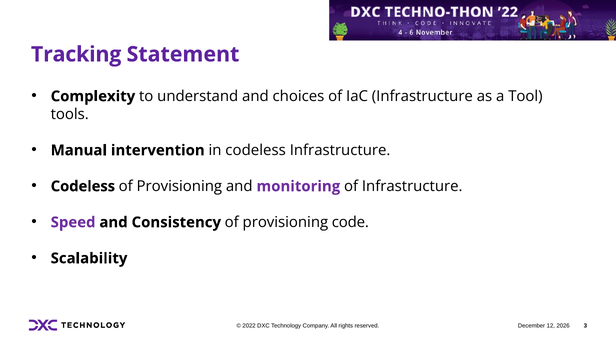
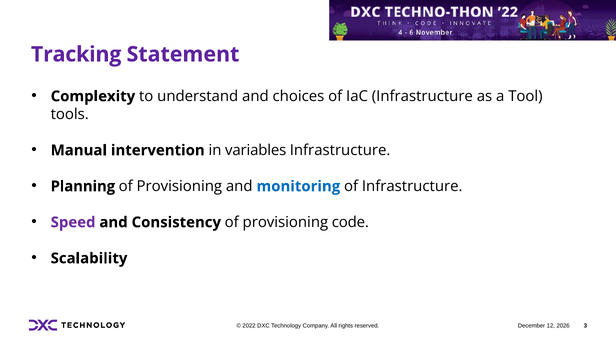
in codeless: codeless -> variables (256, 150)
Codeless: Codeless -> Planning (83, 186)
monitoring colour: purple -> blue (298, 186)
